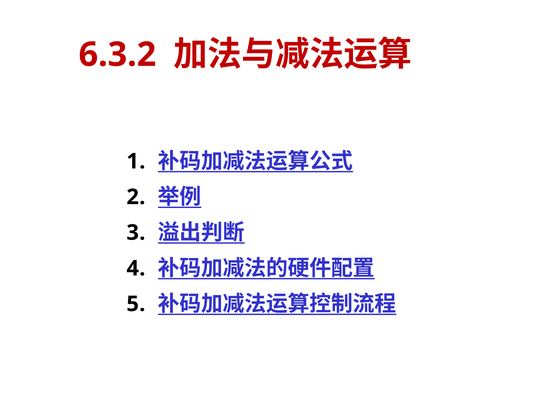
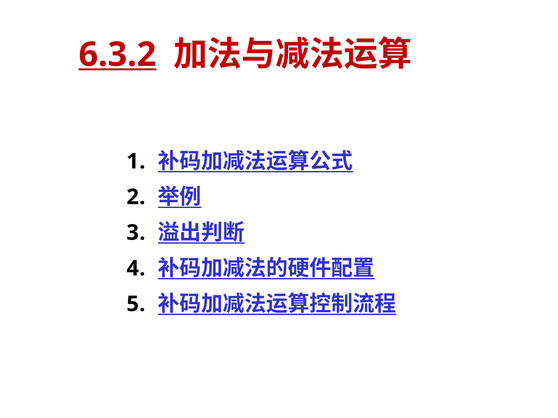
6.3.2 underline: none -> present (117, 55)
